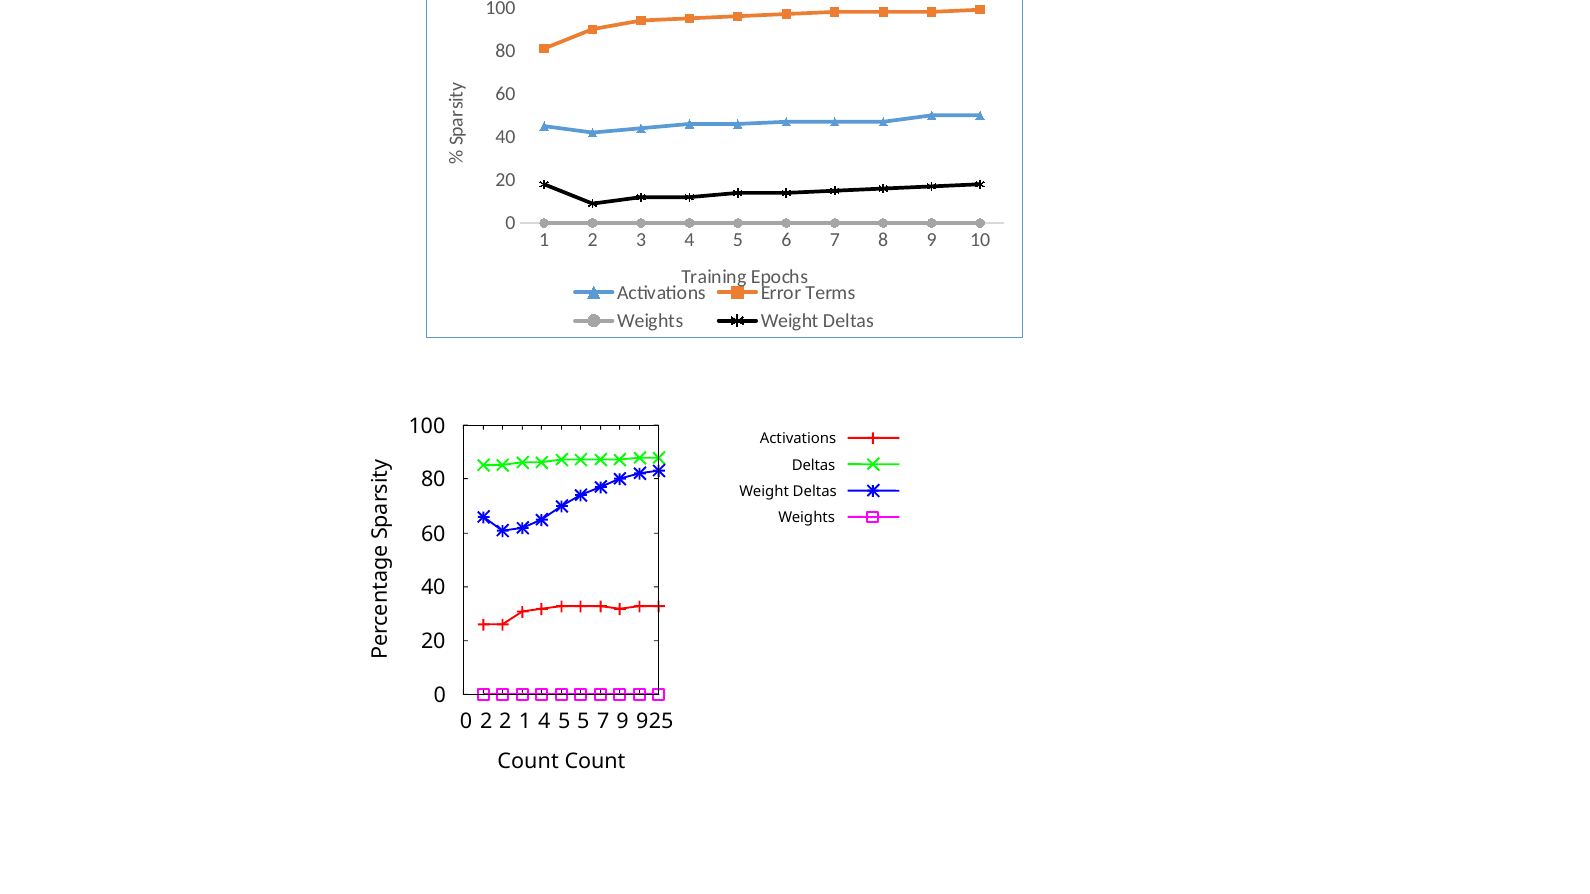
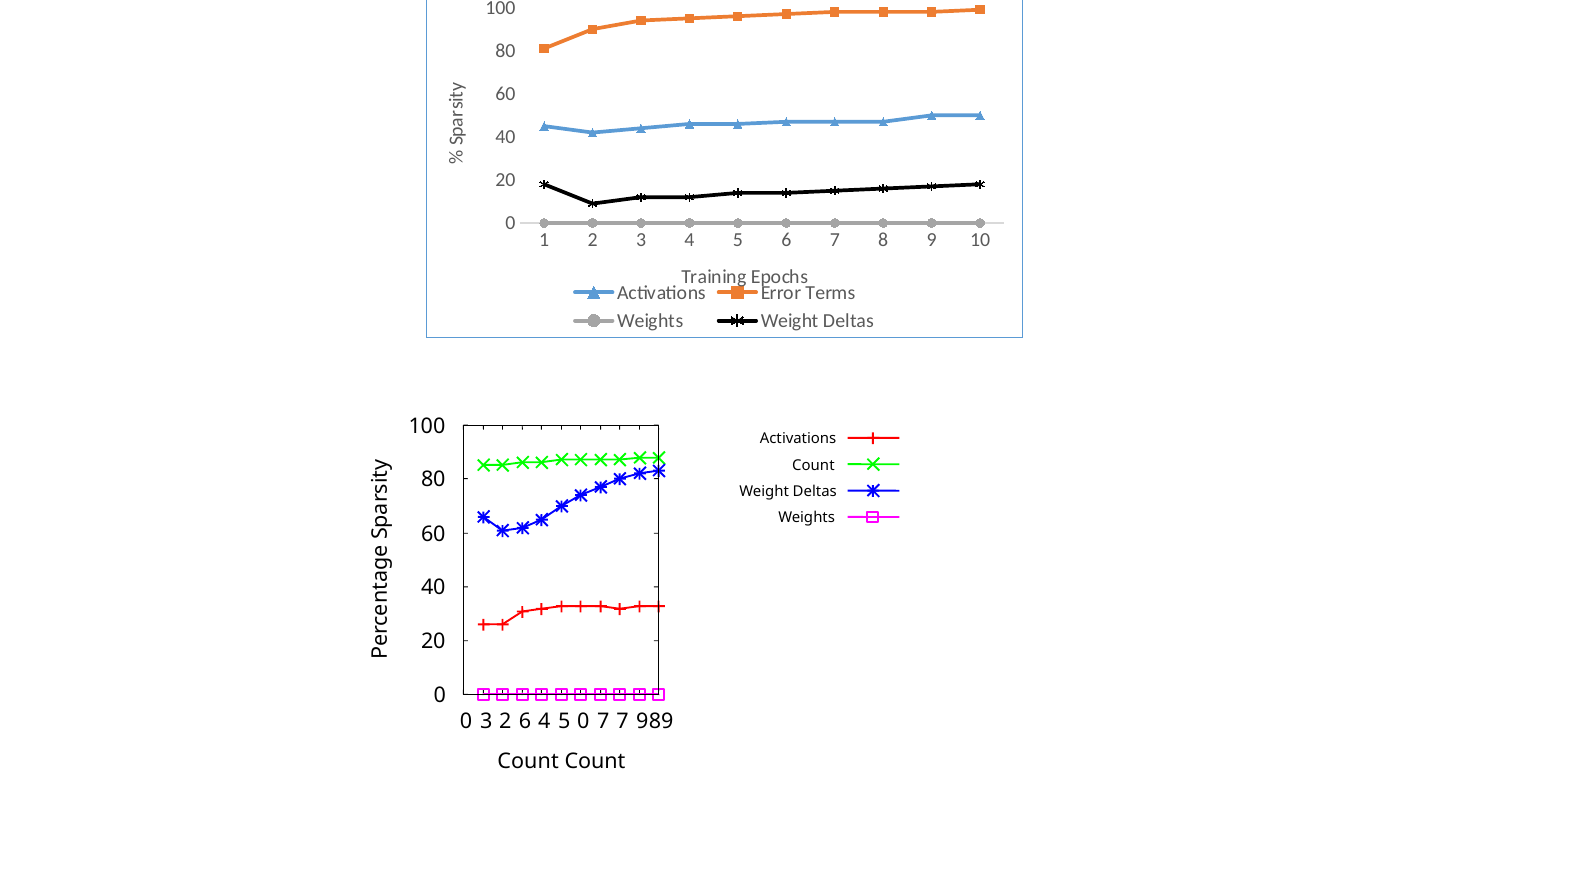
Deltas: Deltas -> Count (813, 465)
0 2: 2 -> 3 (486, 722)
2 1: 1 -> 6 (525, 722)
5 5: 5 -> 0 (583, 722)
7 9: 9 -> 7 (622, 722)
25: 25 -> 89 (661, 722)
